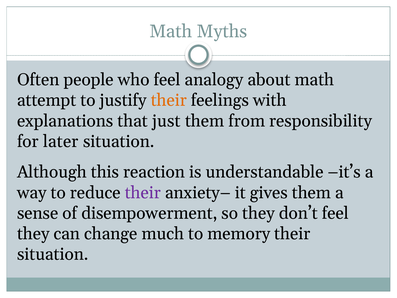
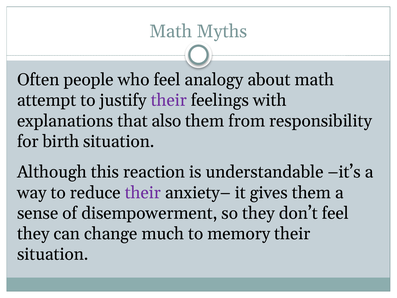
their colour: orange -> purple (169, 100)
just: just -> also (167, 121)
later: later -> birth (61, 141)
